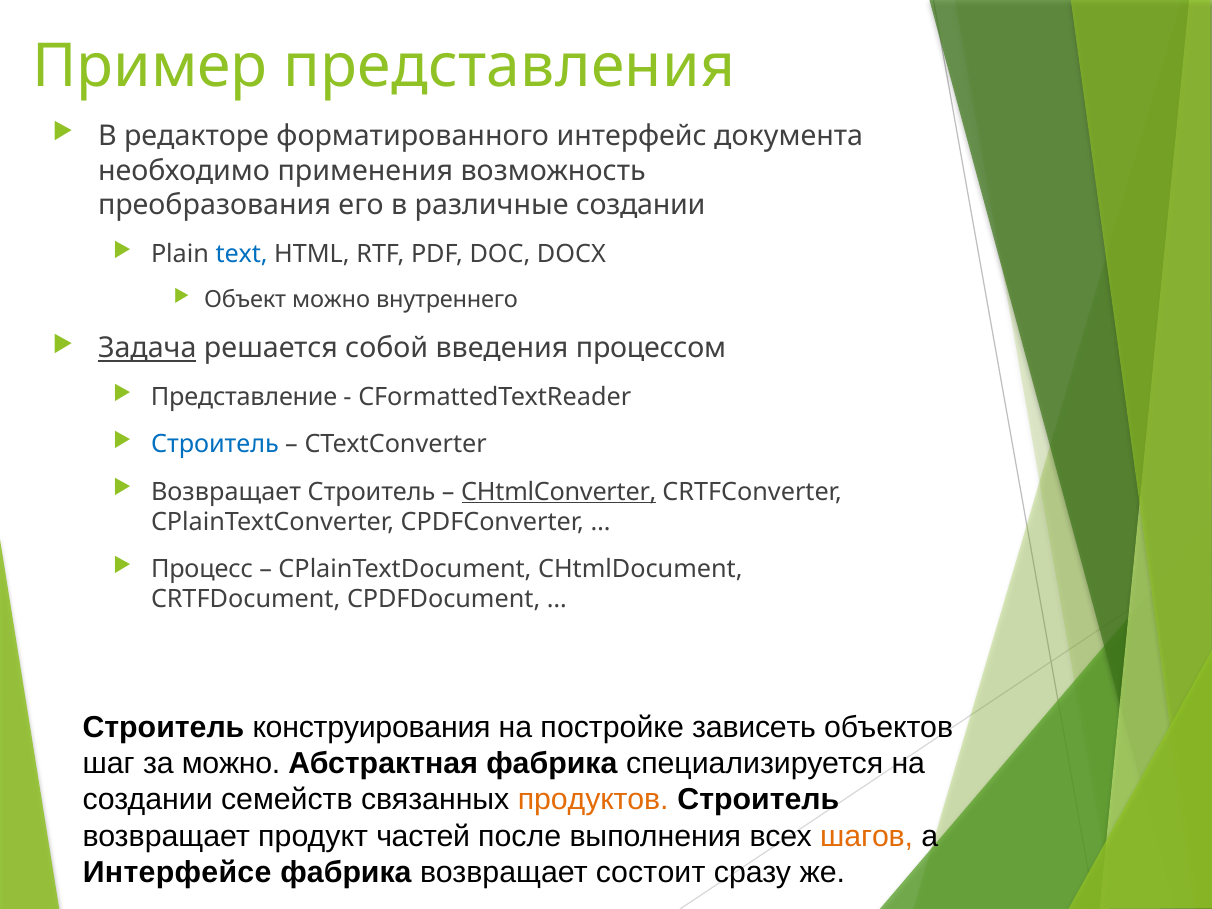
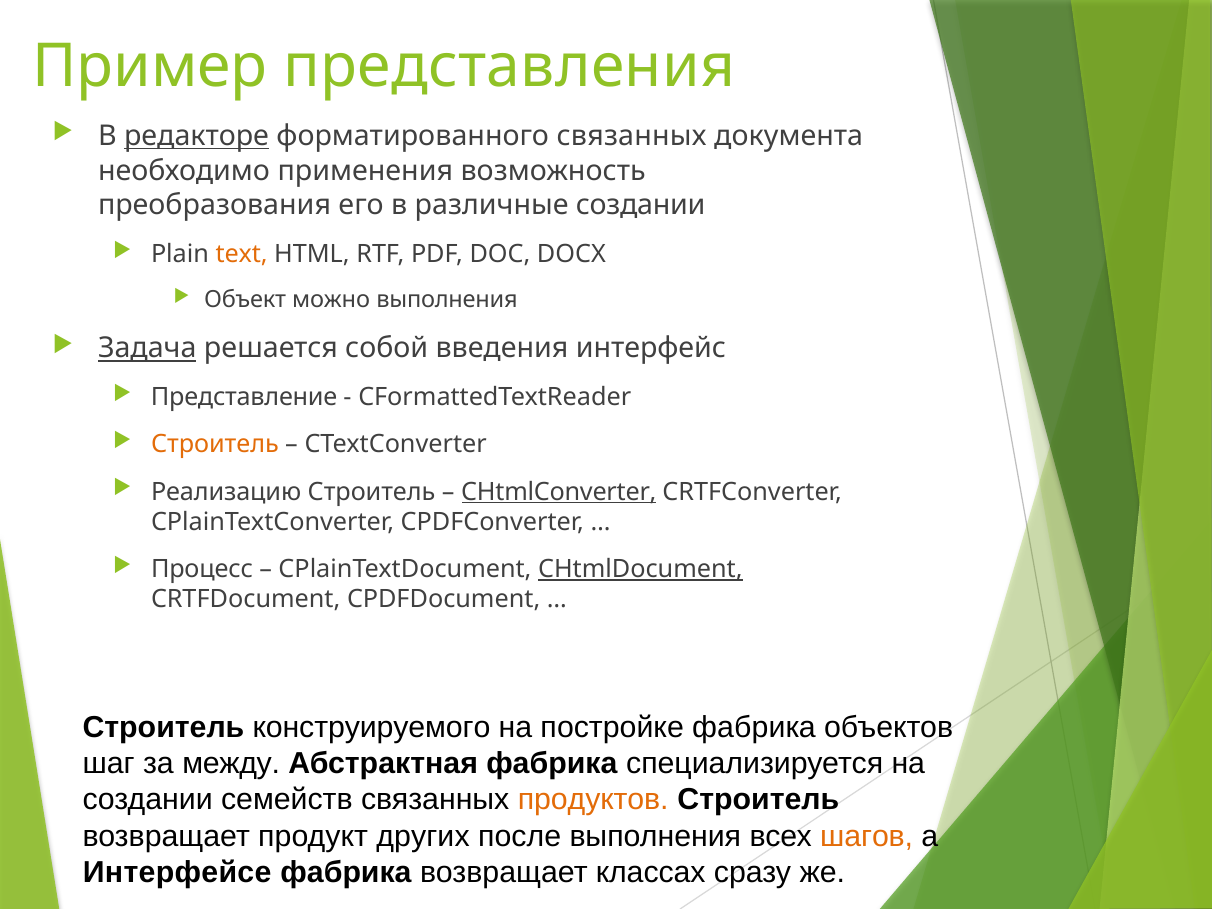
редакторе underline: none -> present (197, 136)
форматированного интерфейс: интерфейс -> связанных (632, 136)
text colour: blue -> orange (242, 254)
можно внутреннего: внутреннего -> выполнения (447, 300)
процессом: процессом -> интерфейс (651, 349)
Строитель colour: blue -> orange (215, 445)
Возвращает: Возвращает -> Реализацию (226, 492)
CHtmlDocument underline: none -> present (640, 569)
конструирования: конструирования -> конструируемого (372, 727)
постройке зависеть: зависеть -> фабрика (754, 727)
за можно: можно -> между (231, 764)
частей: частей -> других (423, 836)
состоит: состоит -> классах (651, 873)
